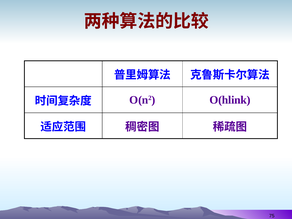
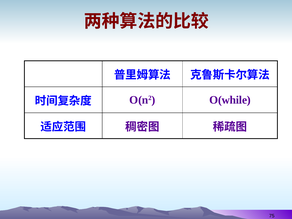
O(hlink: O(hlink -> O(while (230, 100)
